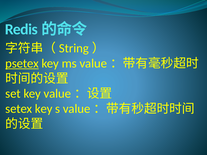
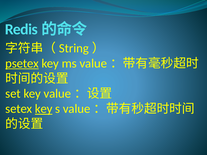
key underline: none -> present (44, 109)
